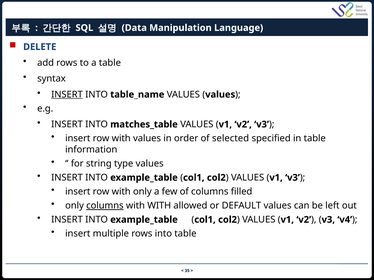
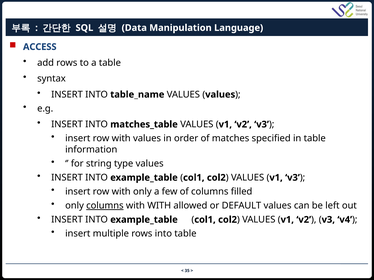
DELETE: DELETE -> ACCESS (40, 47)
INSERT underline: present -> none (67, 95)
selected: selected -> matches (231, 139)
